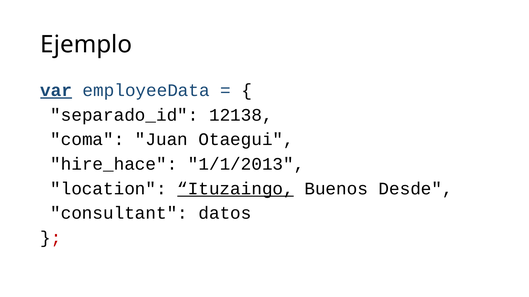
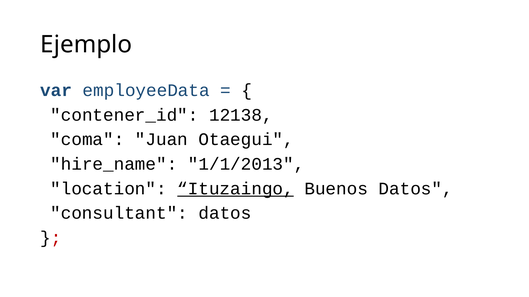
var underline: present -> none (56, 91)
separado_id: separado_id -> contener_id (124, 115)
hire_hace: hire_hace -> hire_name (114, 164)
Buenos Desde: Desde -> Datos (416, 189)
